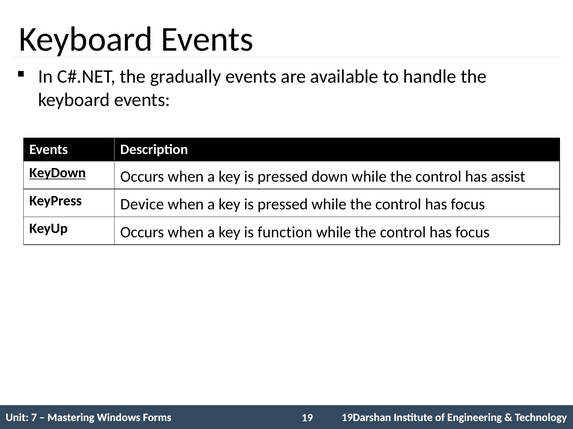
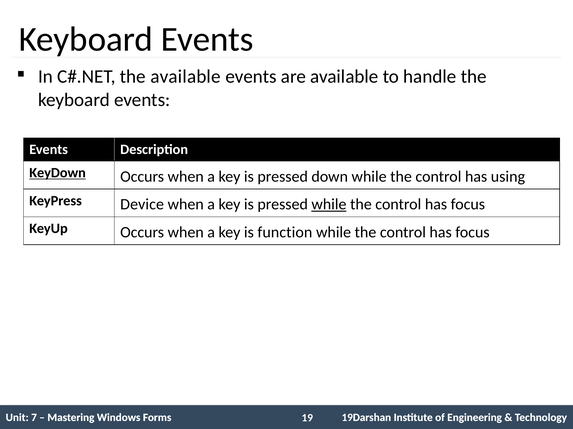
the gradually: gradually -> available (186, 77)
assist: assist -> using (508, 177)
while underline: none -> present (329, 205)
